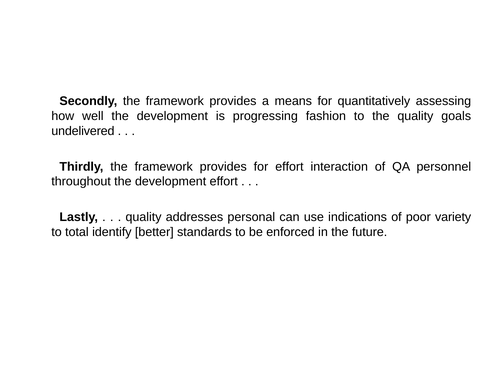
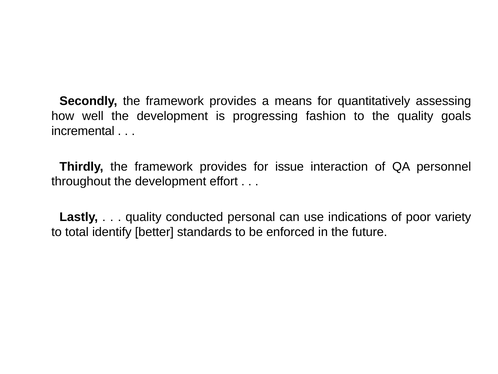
undelivered: undelivered -> incremental (83, 131)
for effort: effort -> issue (289, 166)
addresses: addresses -> conducted (194, 217)
